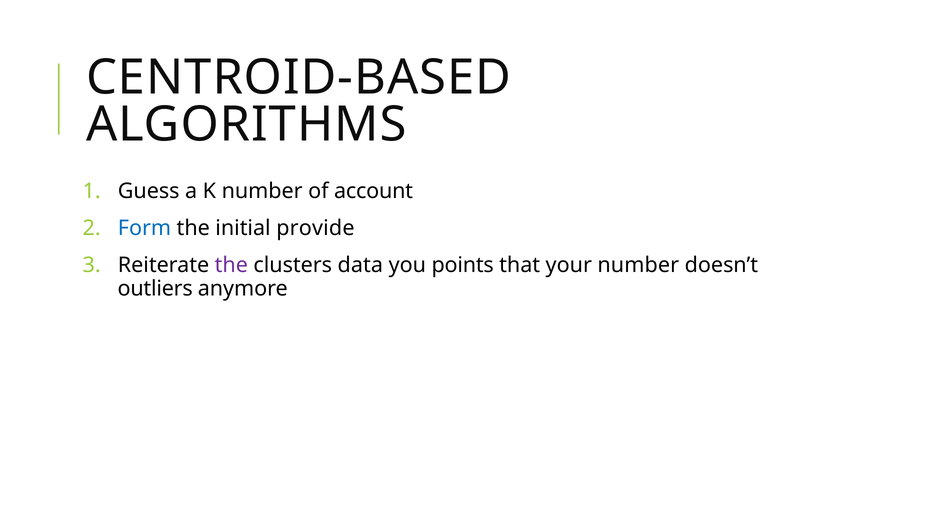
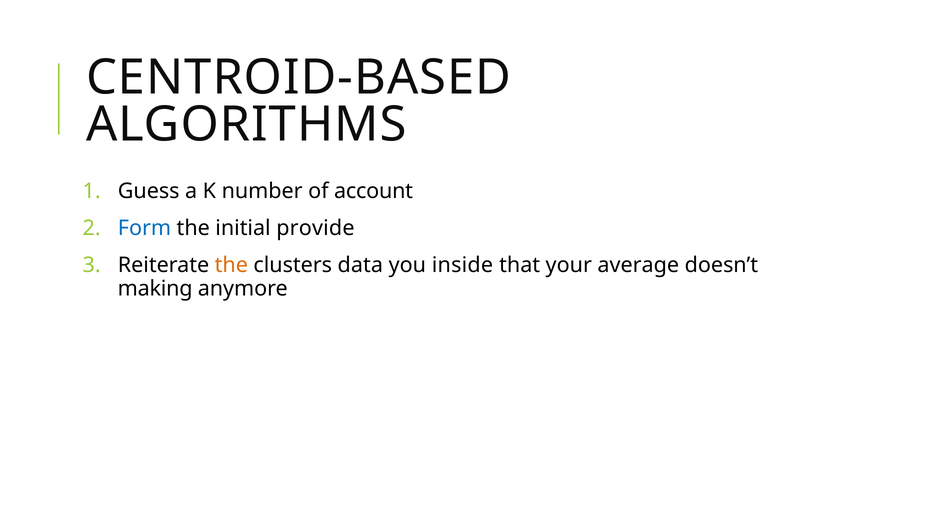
the colour: purple -> orange (231, 265)
points: points -> inside (462, 265)
your number: number -> average (638, 265)
outliers: outliers -> making (155, 289)
